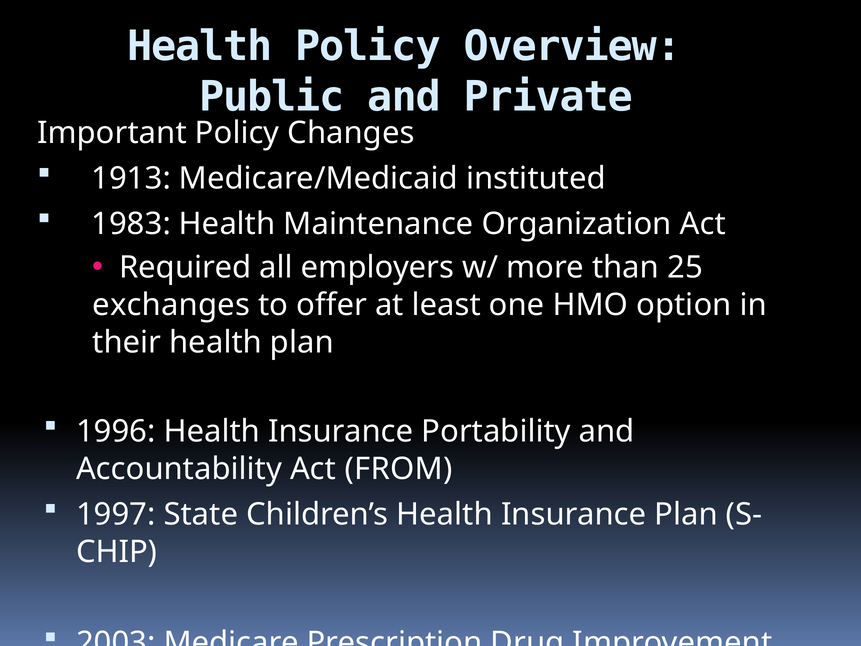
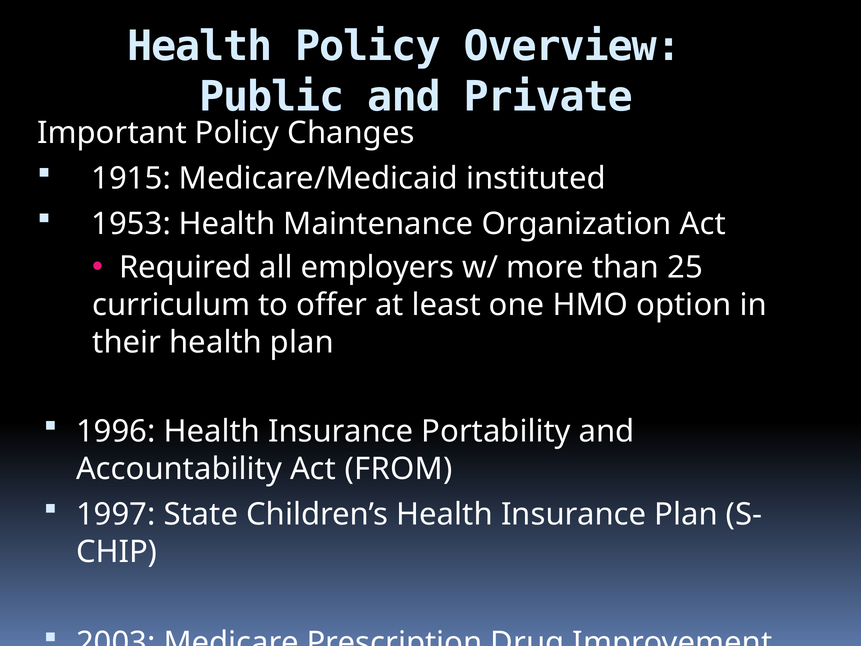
1913: 1913 -> 1915 (131, 178)
1983: 1983 -> 1953 (131, 224)
exchanges: exchanges -> curriculum (171, 305)
